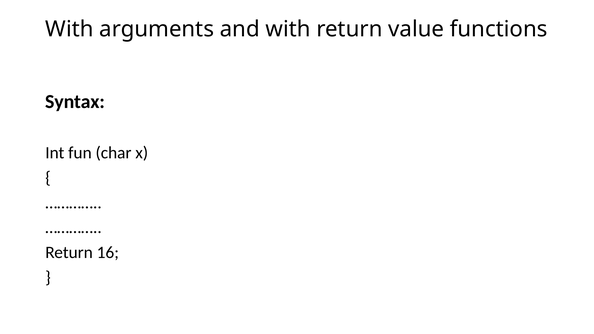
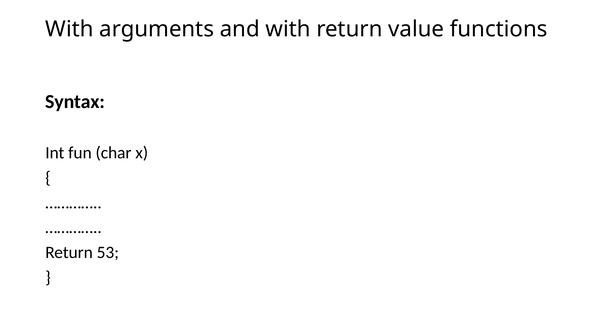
16: 16 -> 53 (108, 253)
